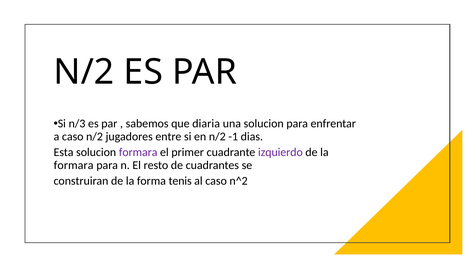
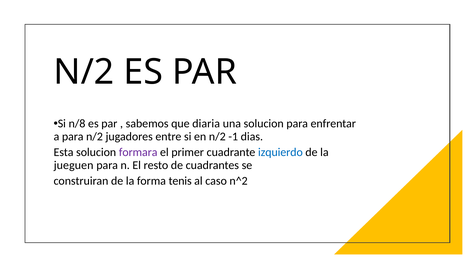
n/3: n/3 -> n/8 (77, 124)
a caso: caso -> para (73, 137)
izquierdo colour: purple -> blue (280, 152)
formara: formara -> jueguen (74, 165)
